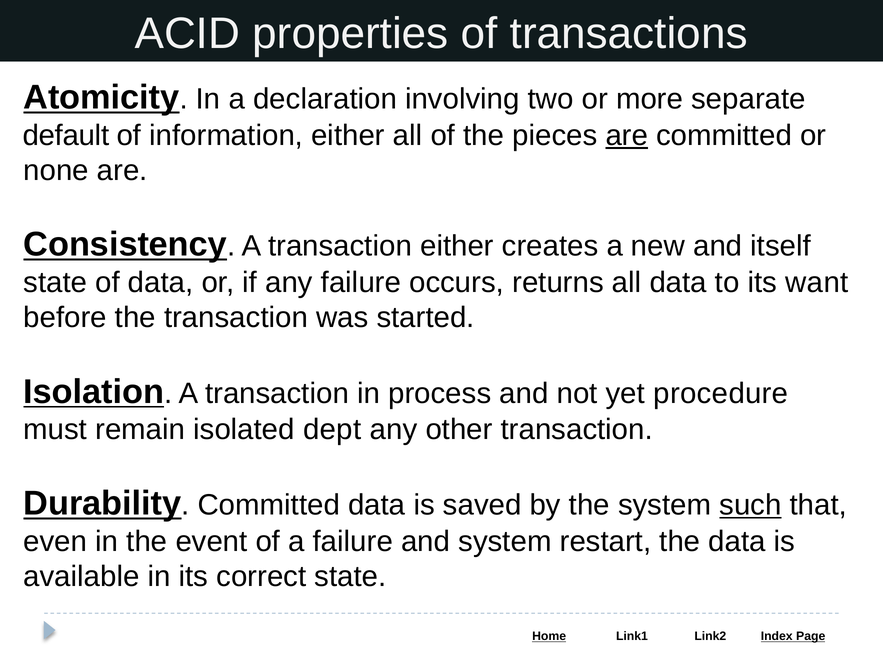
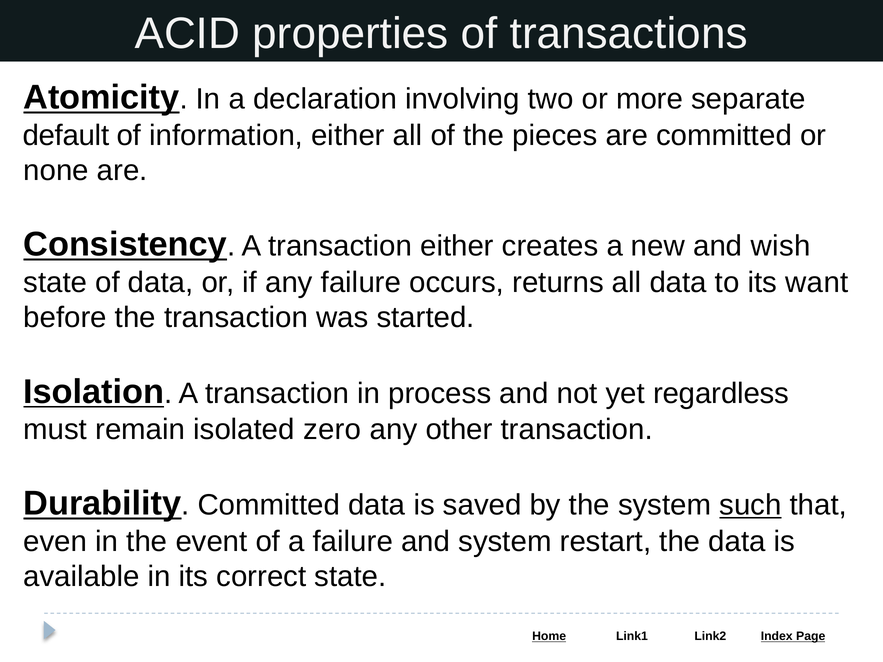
are underline: present -> none (627, 135)
itself: itself -> wish (781, 246)
procedure: procedure -> regardless (721, 393)
dept: dept -> zero (332, 430)
